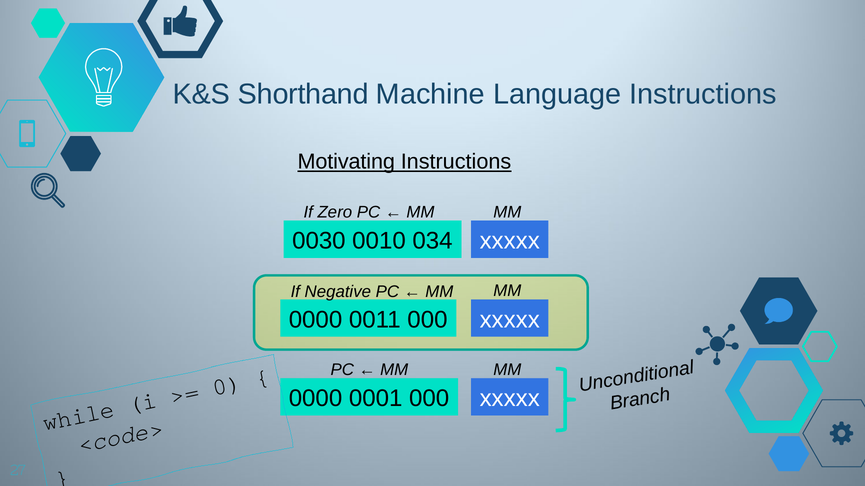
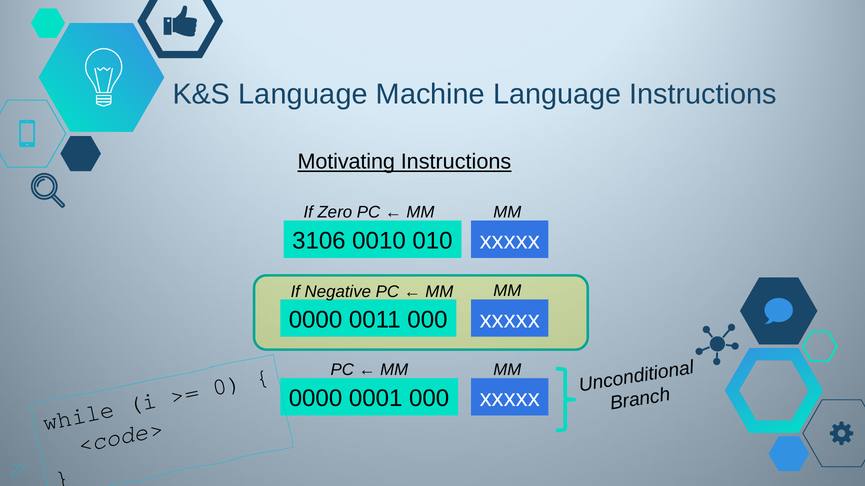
K&S Shorthand: Shorthand -> Language (303, 94)
0030: 0030 -> 3106 (319, 241)
034: 034 -> 010 (432, 241)
